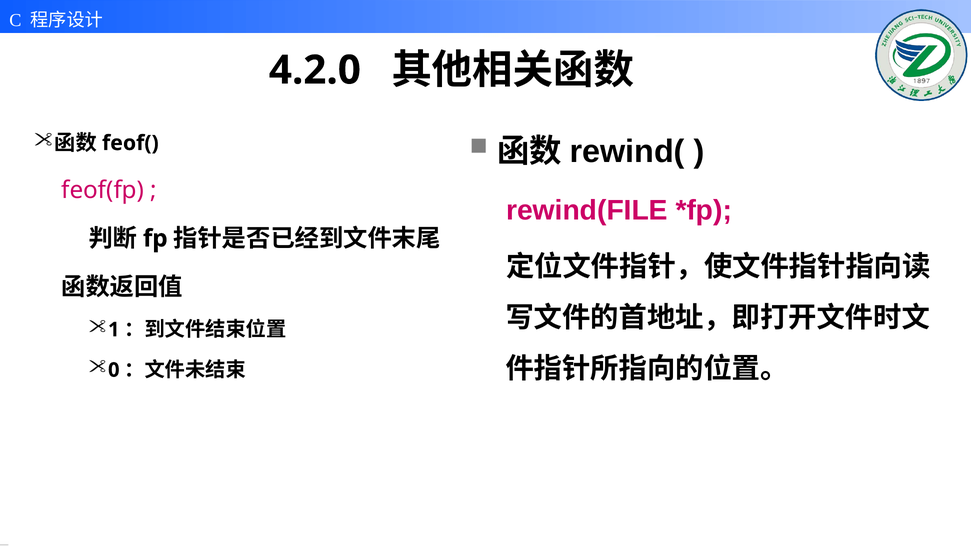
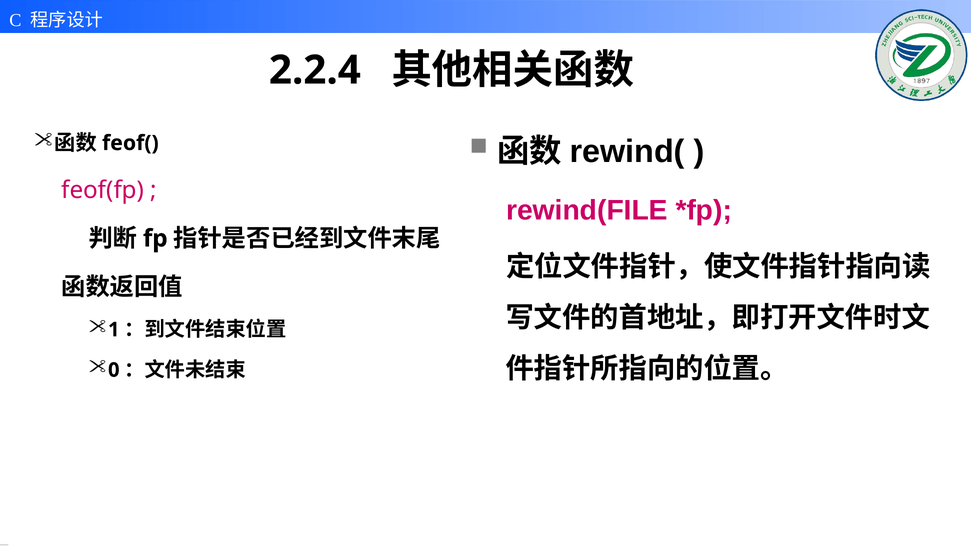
4.2.0: 4.2.0 -> 2.2.4 (315, 70)
